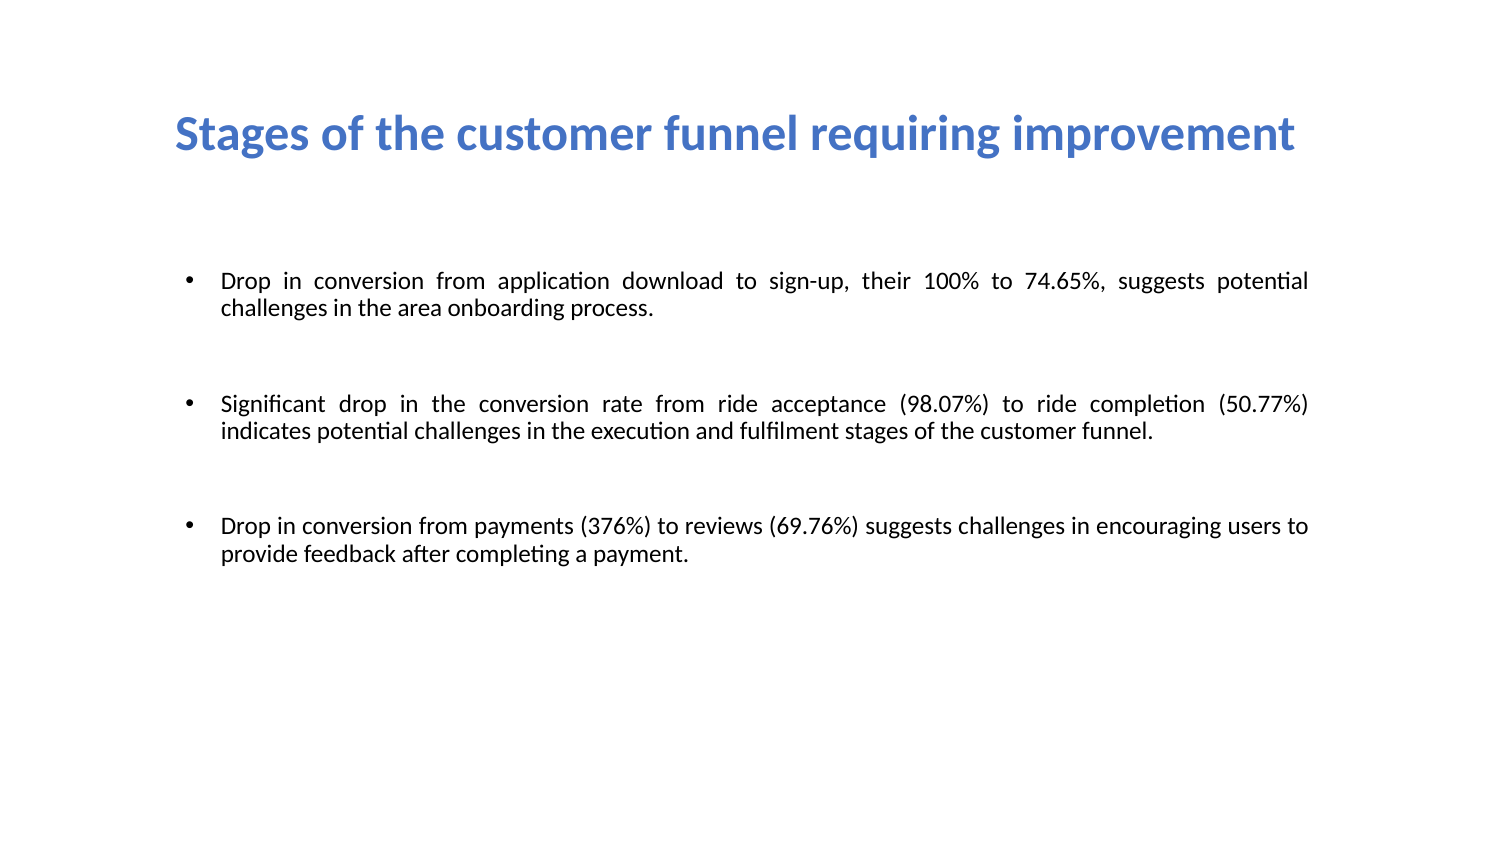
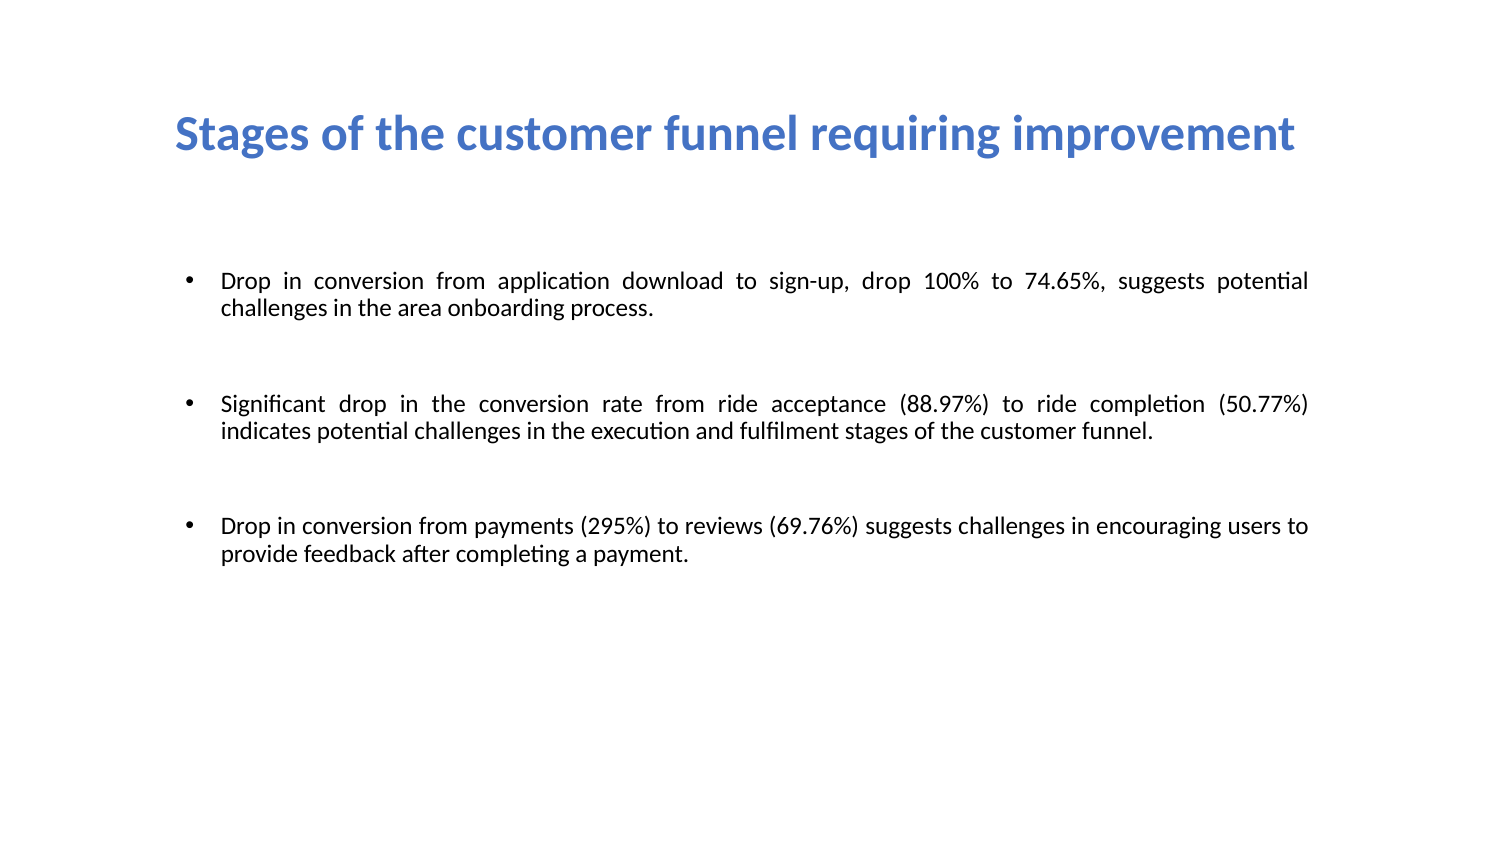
sign-up their: their -> drop (887, 281)
98.07%: 98.07% -> 88.97% (944, 404)
376%: 376% -> 295% (616, 527)
